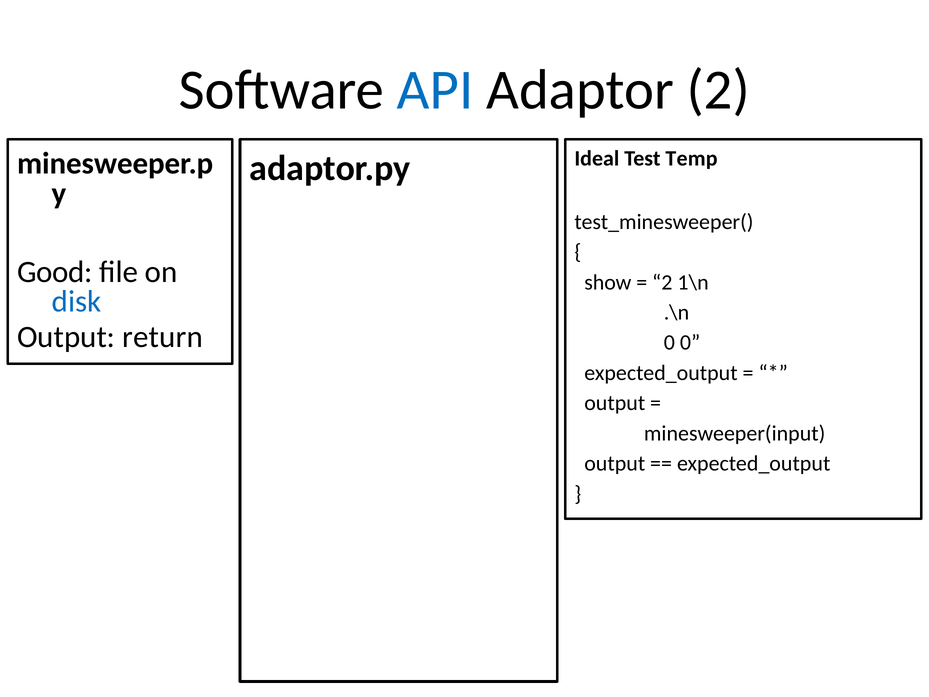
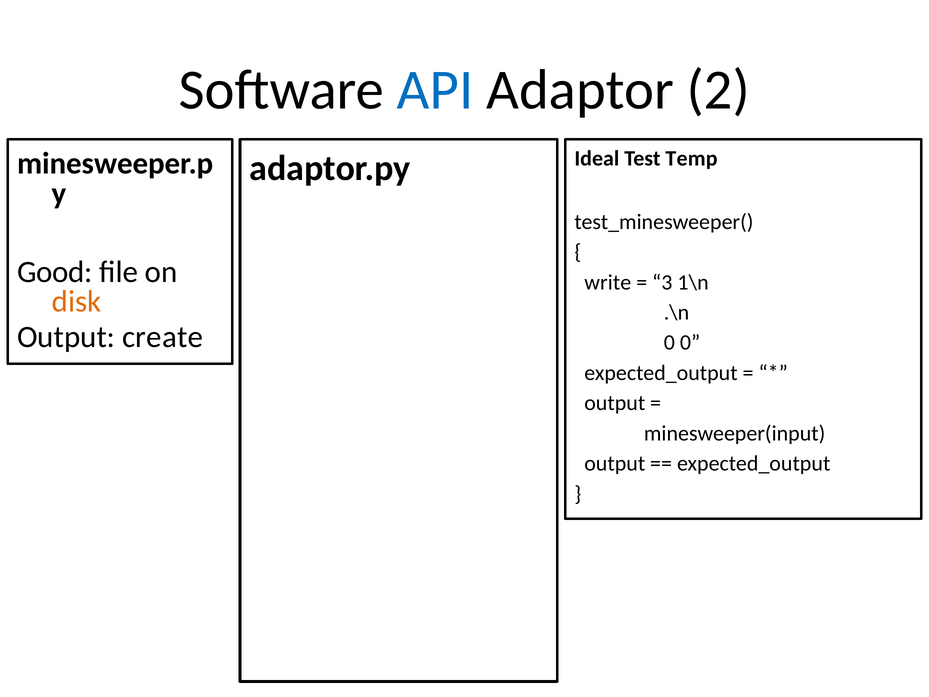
show: show -> write (608, 282)
2: 2 -> 3 (662, 282)
disk colour: blue -> orange (77, 301)
return: return -> create (163, 337)
